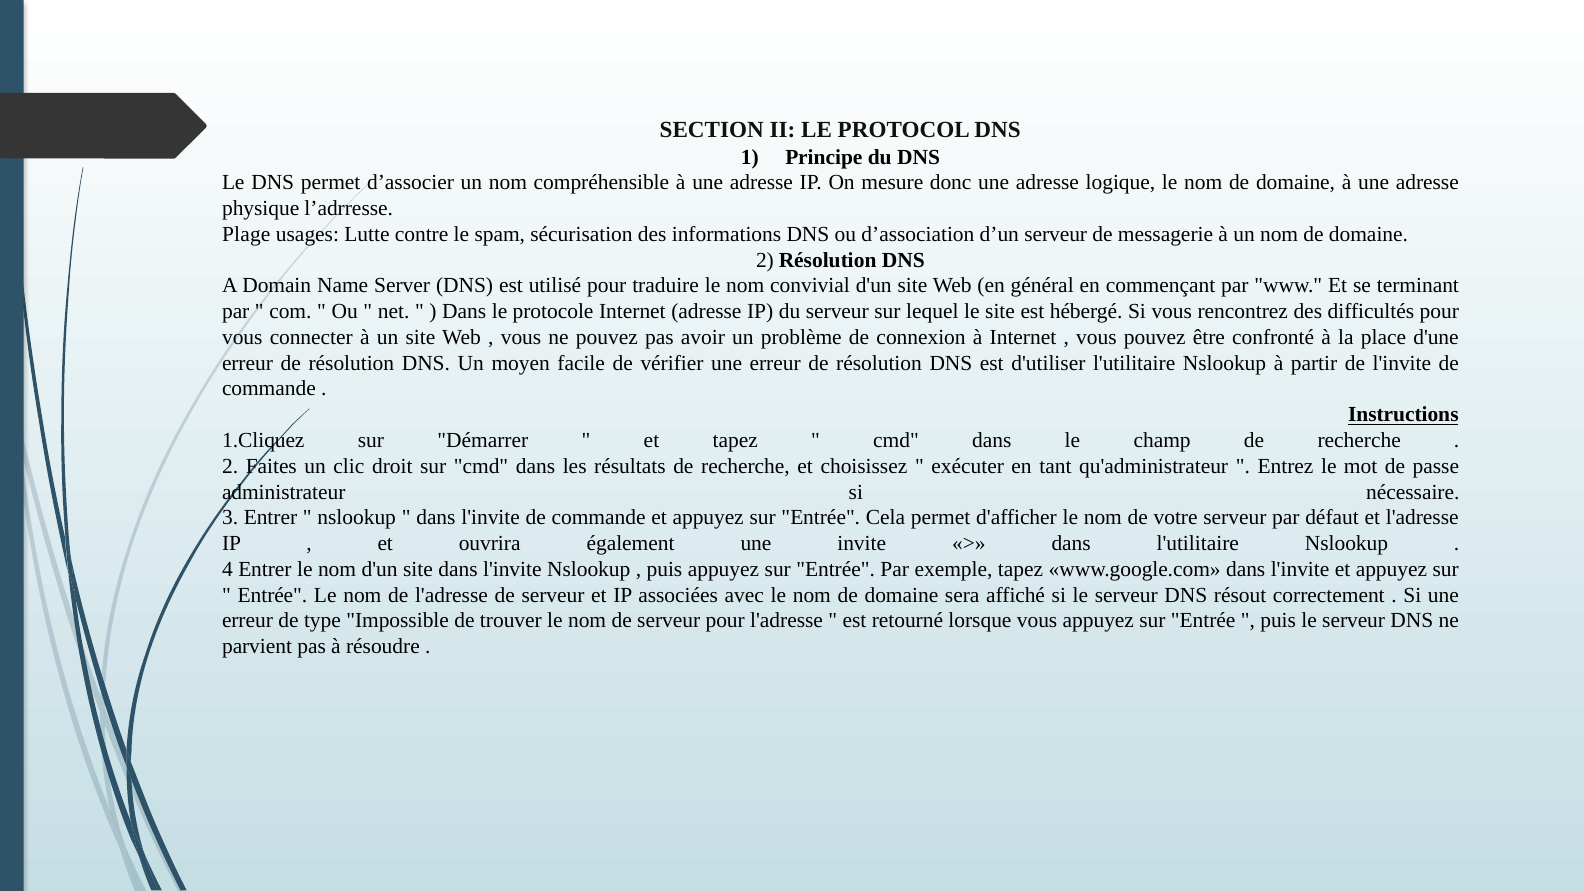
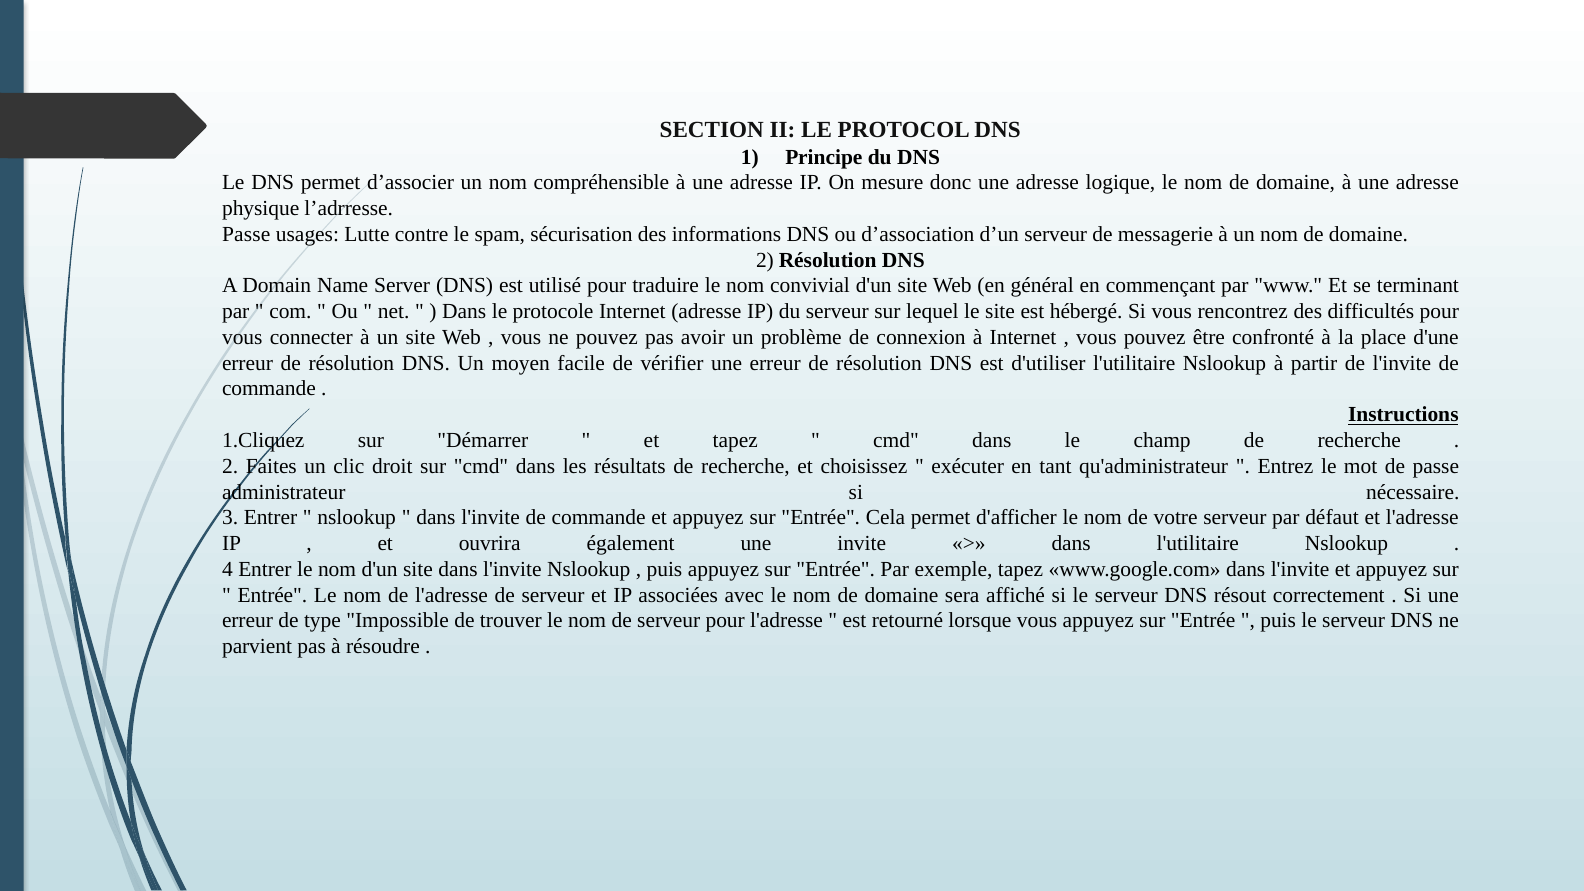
Plage: Plage -> Passe (246, 234)
